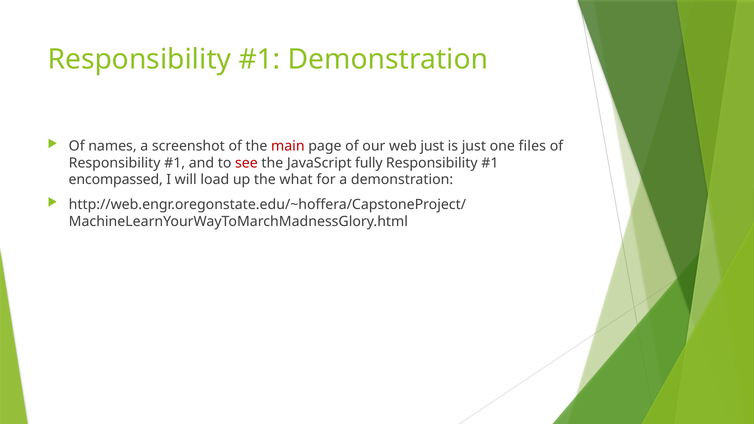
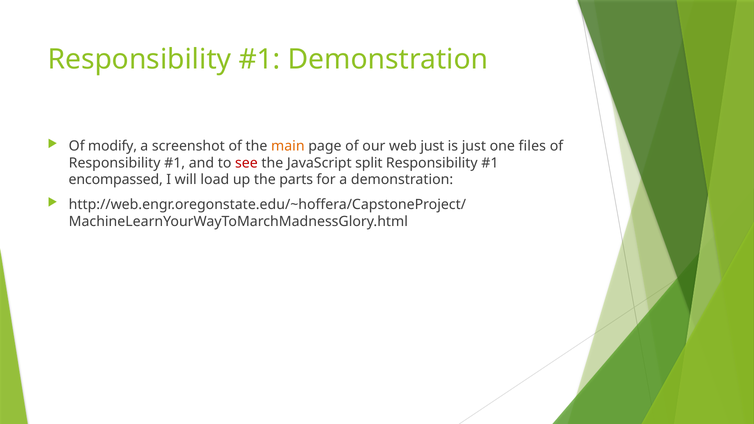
names: names -> modify (113, 146)
main colour: red -> orange (288, 146)
fully: fully -> split (369, 163)
what: what -> parts (296, 180)
